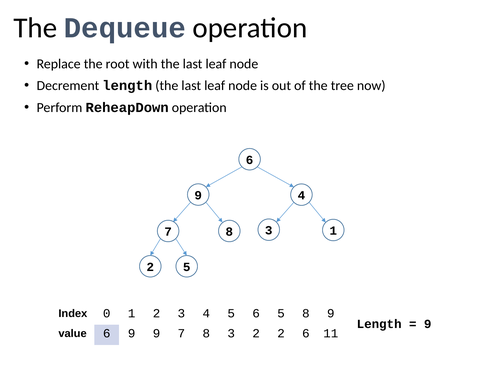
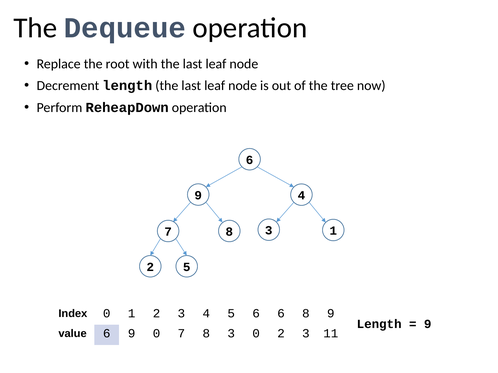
6 5: 5 -> 6 (281, 314)
9 9: 9 -> 0 (156, 334)
3 2: 2 -> 0 (256, 334)
6: 6 -> 3 (306, 334)
